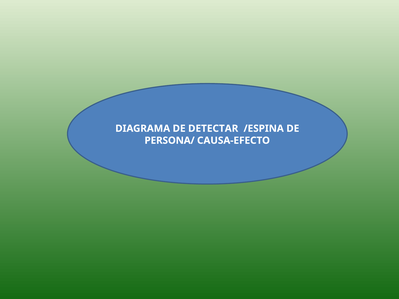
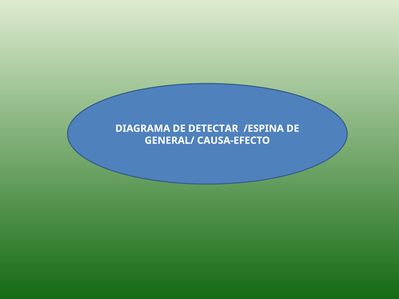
PERSONA/: PERSONA/ -> GENERAL/ (170, 141)
